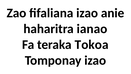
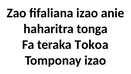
ianao: ianao -> tonga (92, 29)
